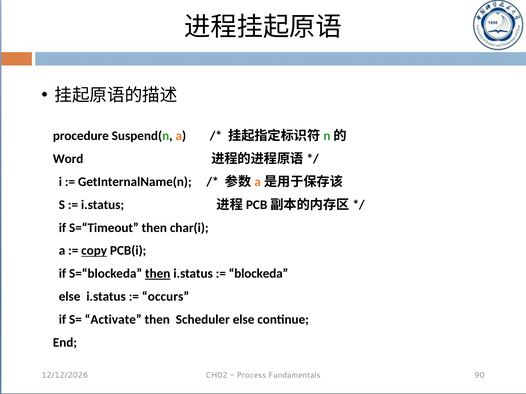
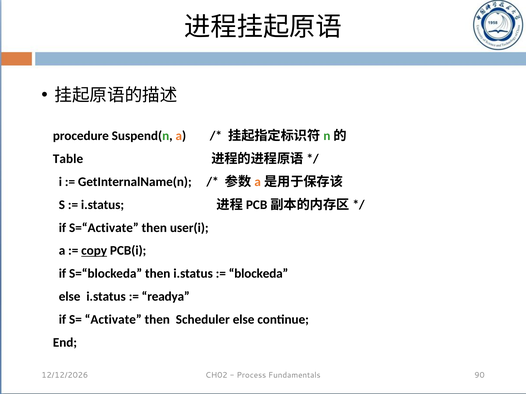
Word: Word -> Table (68, 159)
S=“Timeout: S=“Timeout -> S=“Activate (104, 228)
char(i: char(i -> user(i (189, 228)
then underline: present -> none (158, 274)
occurs: occurs -> readya (166, 297)
